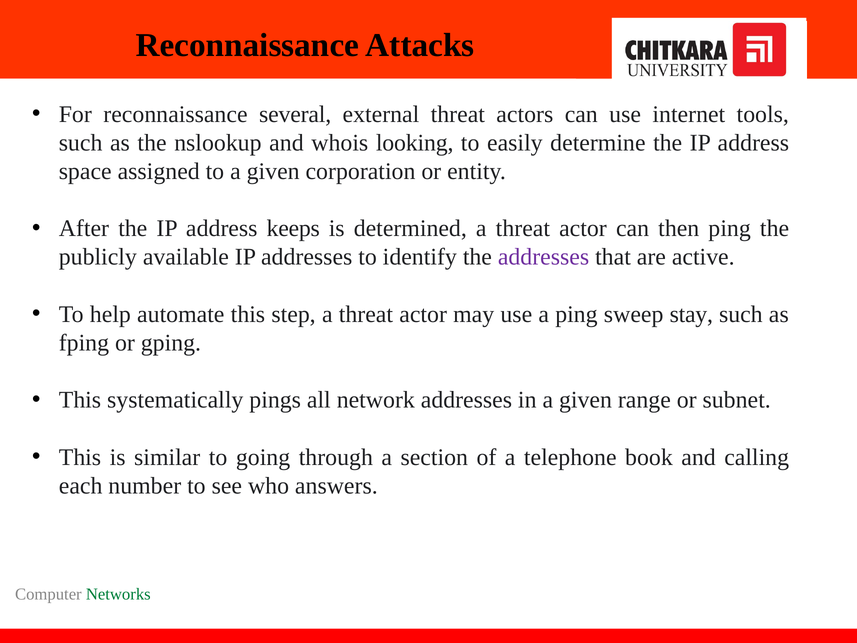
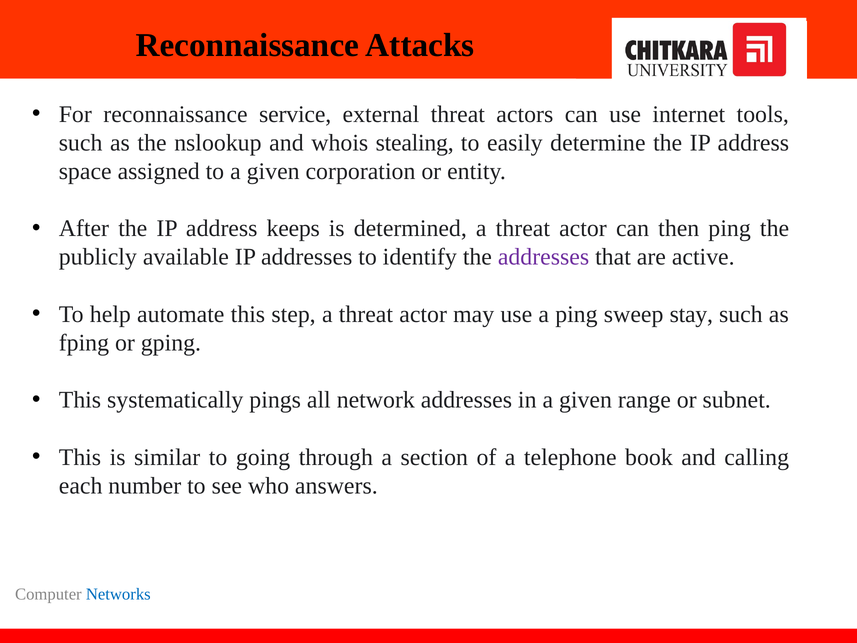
several: several -> service (295, 114)
looking: looking -> stealing (415, 143)
Networks colour: green -> blue (118, 594)
